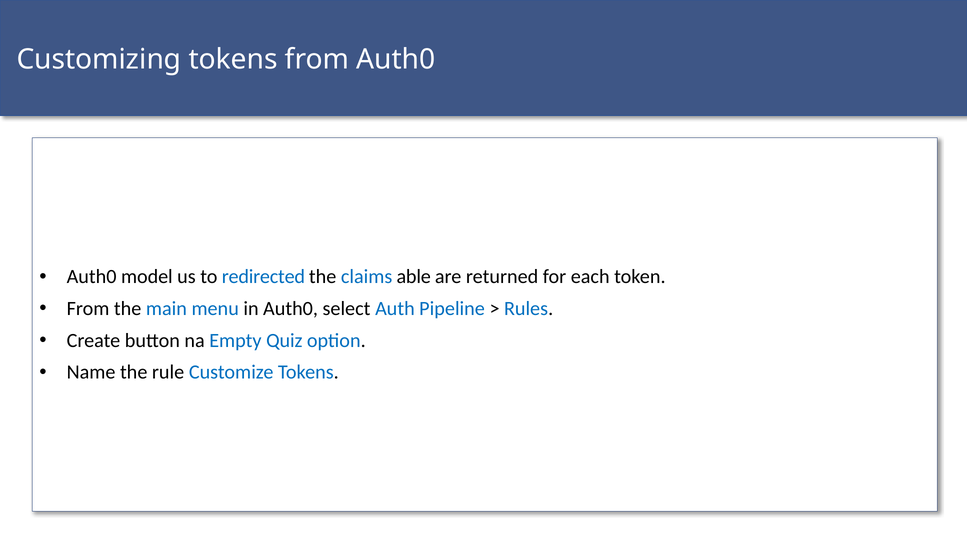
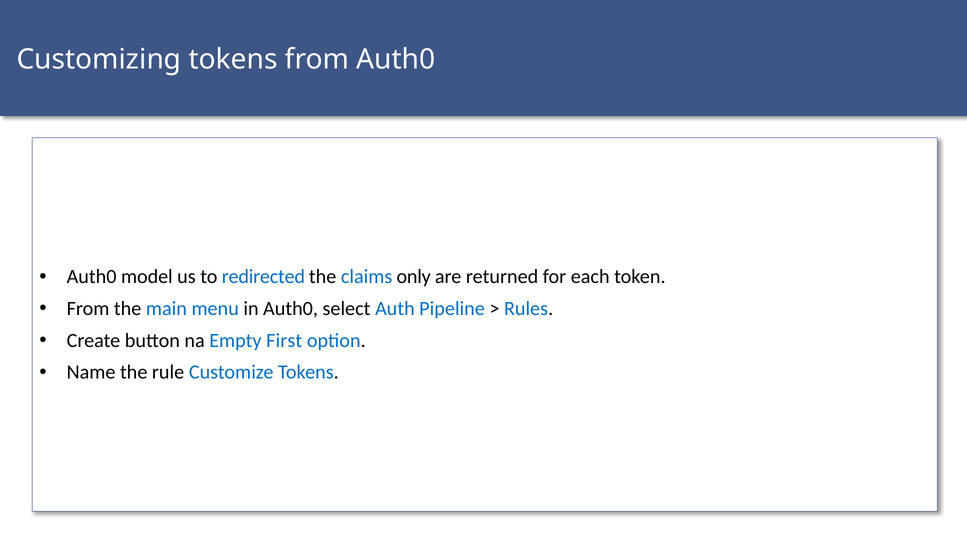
able: able -> only (414, 277)
Quiz: Quiz -> First (284, 340)
